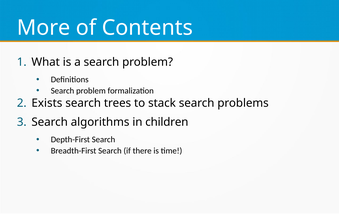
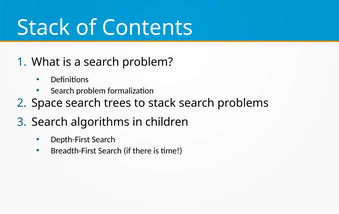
More: More -> Stack (44, 28)
Exists: Exists -> Space (47, 103)
